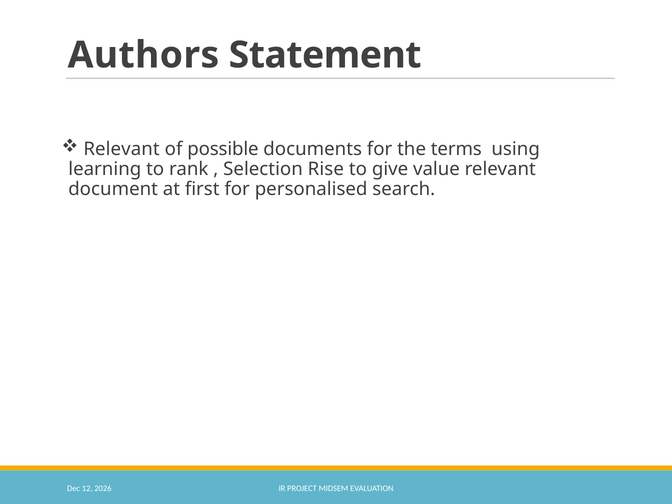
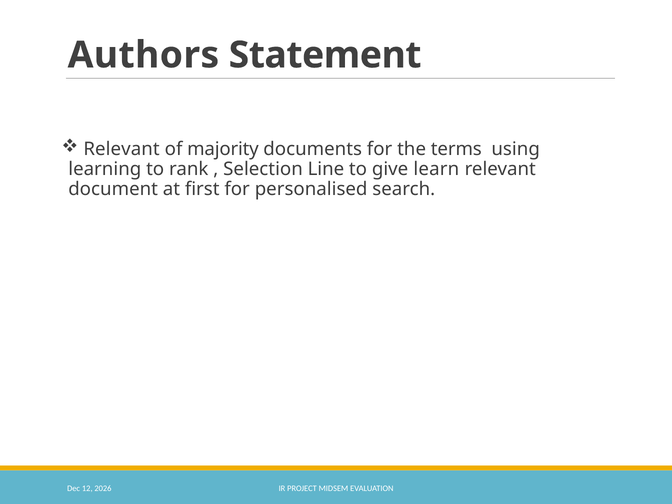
possible: possible -> majority (223, 149)
Rise: Rise -> Line (326, 169)
value: value -> learn (436, 169)
